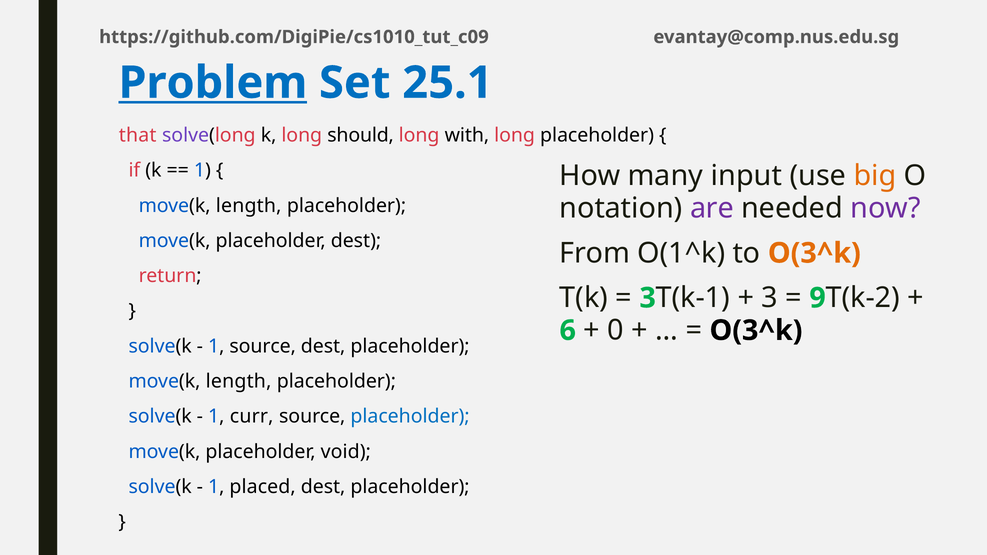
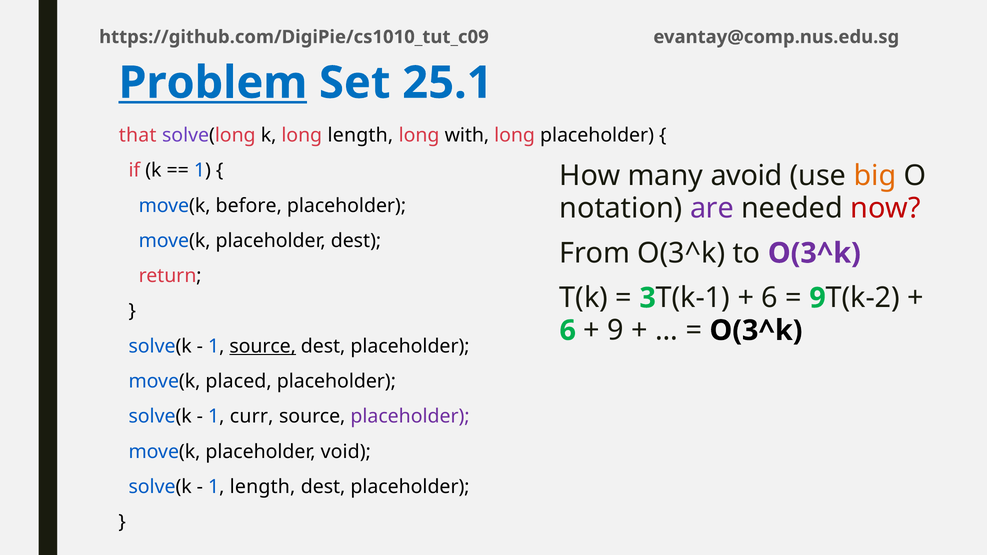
long should: should -> length (360, 135)
input: input -> avoid (747, 176)
length: length -> before (249, 206)
now colour: purple -> red (885, 208)
From O(1^k: O(1^k -> O(3^k (681, 253)
O(3^k colour: orange -> purple (814, 253)
3: 3 -> 6 (770, 298)
0: 0 -> 9 (615, 331)
source underline: none -> present (263, 346)
length: length -> placed (239, 381)
placeholder colour: blue -> purple (410, 417)
1 placed: placed -> length (263, 487)
